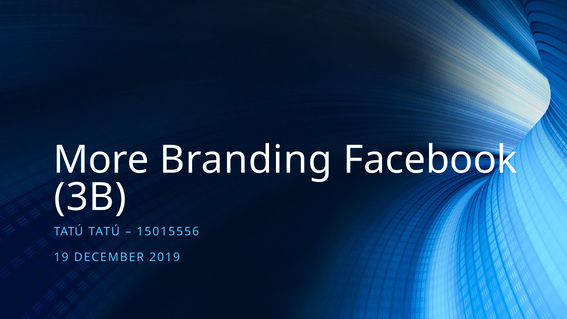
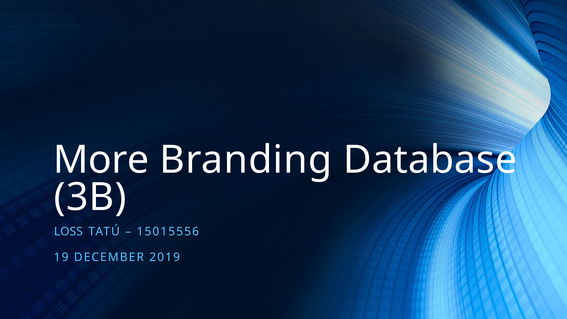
Facebook: Facebook -> Database (430, 160)
TATÚ: TATÚ -> LOSS (68, 232)
